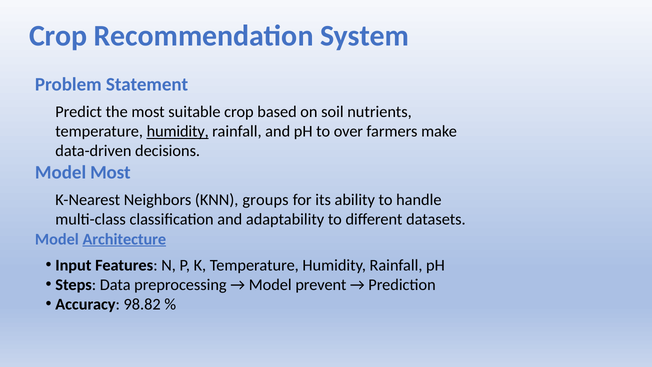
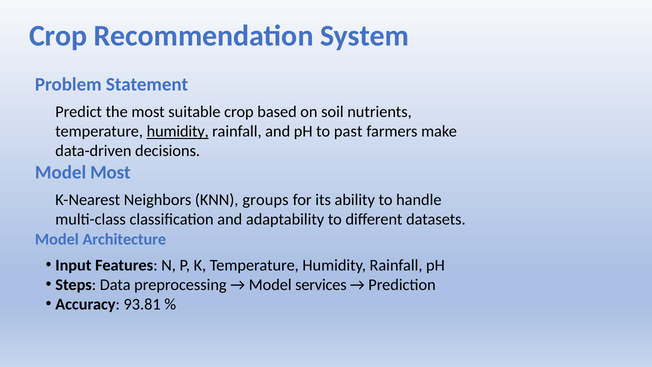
over: over -> past (348, 131)
Architecture underline: present -> none (124, 239)
prevent: prevent -> services (321, 285)
98.82: 98.82 -> 93.81 (142, 304)
